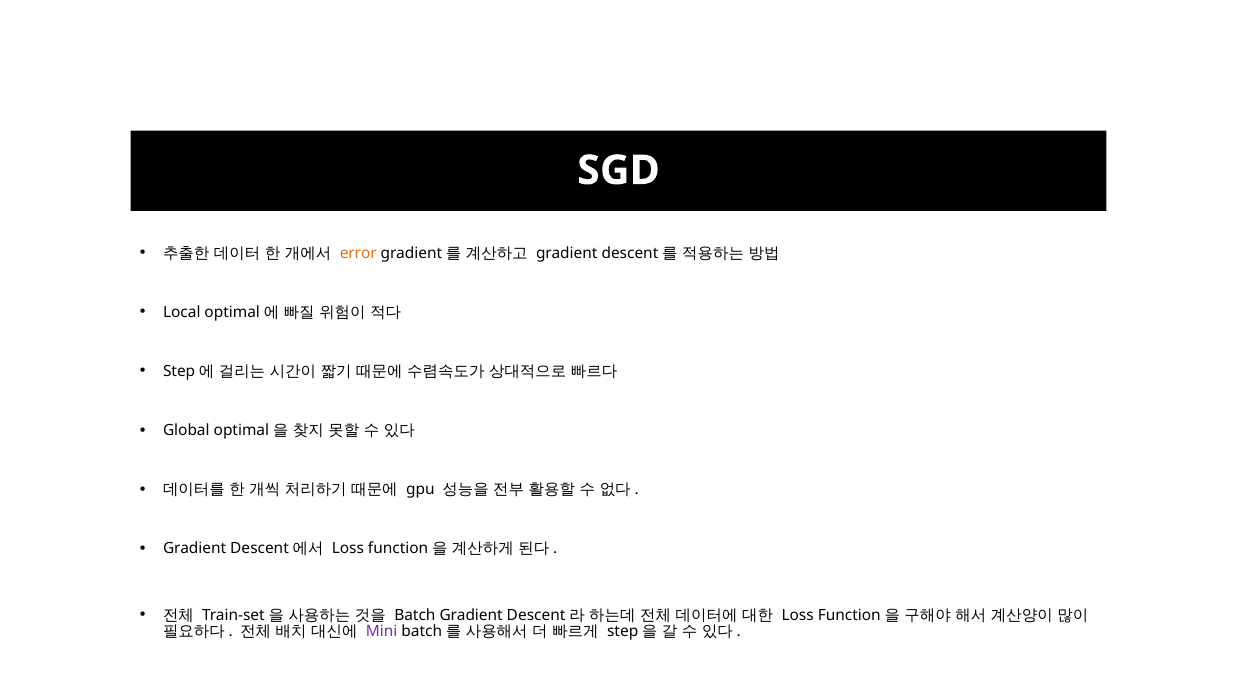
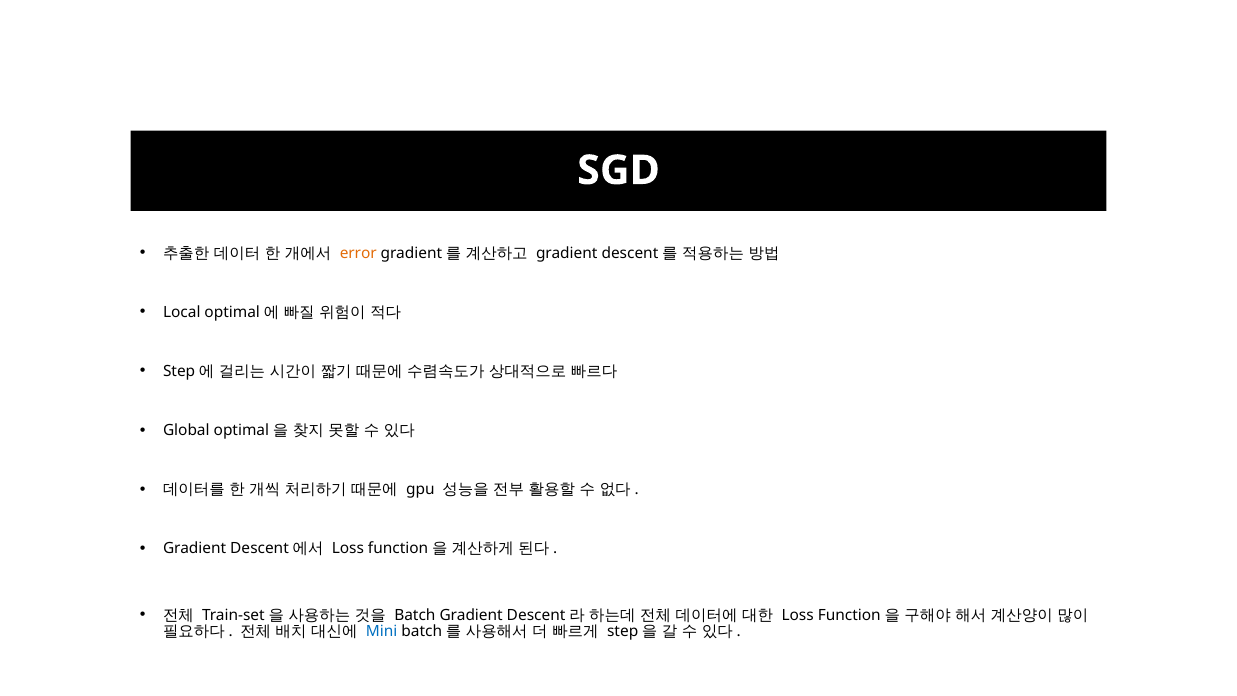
Mini colour: purple -> blue (382, 632)
